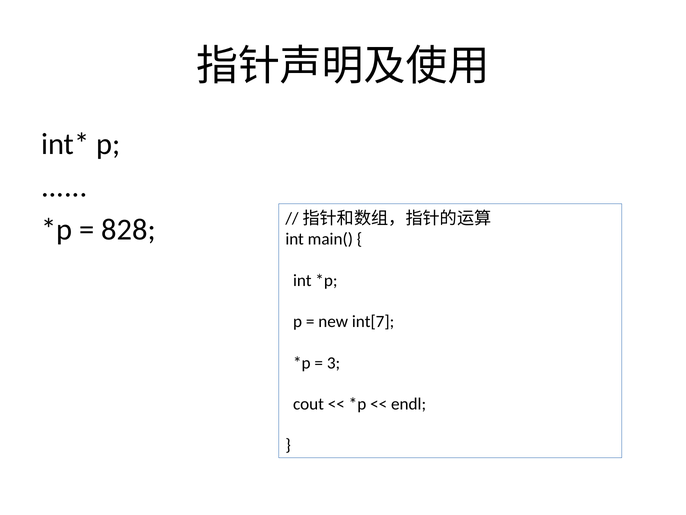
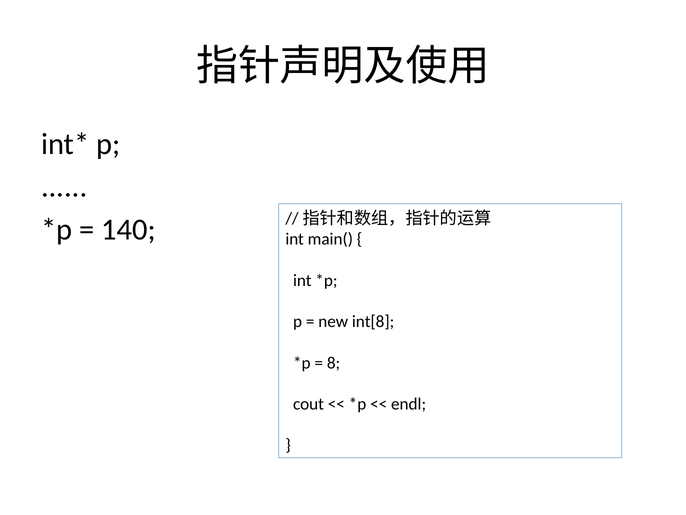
828: 828 -> 140 (128, 229)
int[7: int[7 -> int[8 (373, 321)
3: 3 -> 8 (334, 363)
